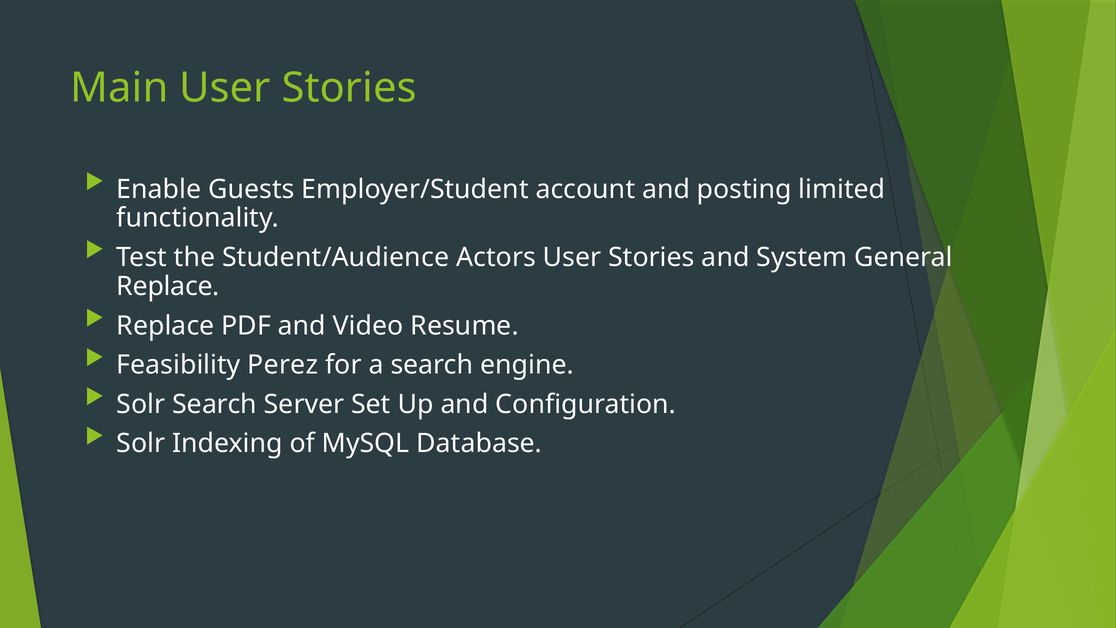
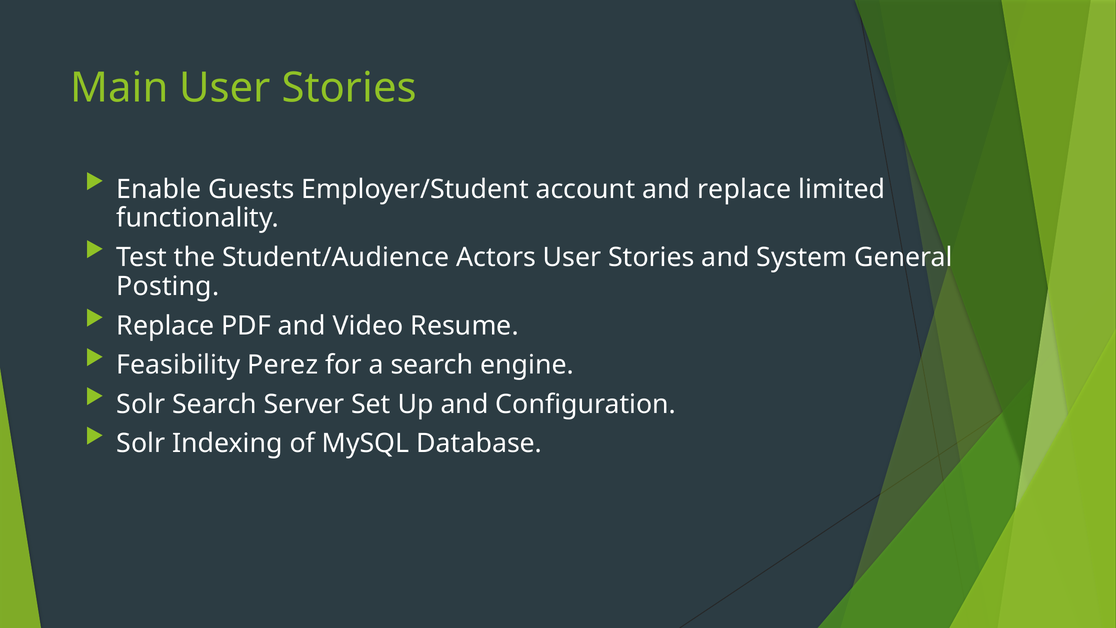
and posting: posting -> replace (744, 189)
Replace: Replace -> Posting (168, 286)
